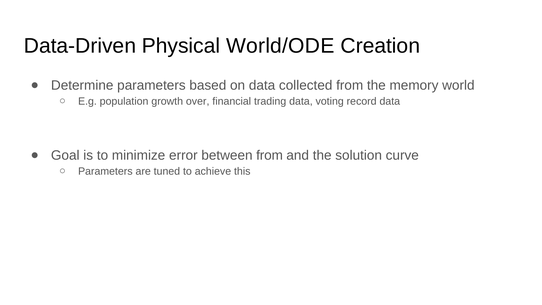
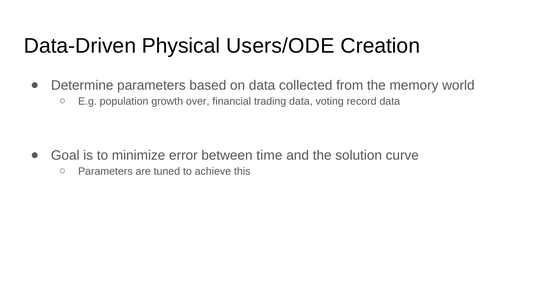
World/ODE: World/ODE -> Users/ODE (280, 46)
between from: from -> time (269, 155)
